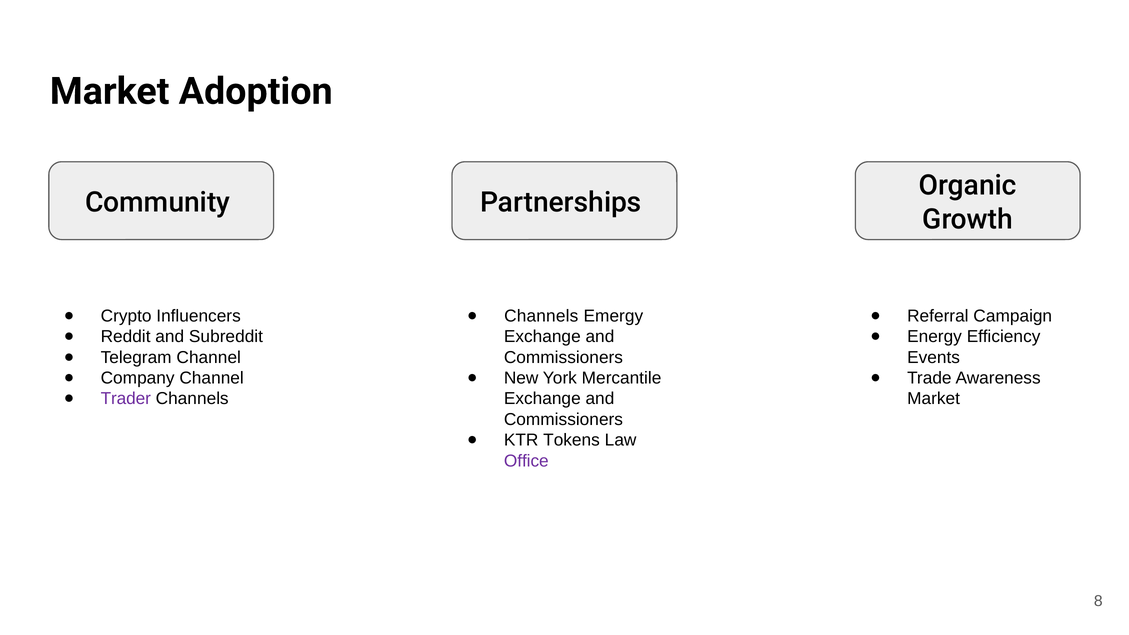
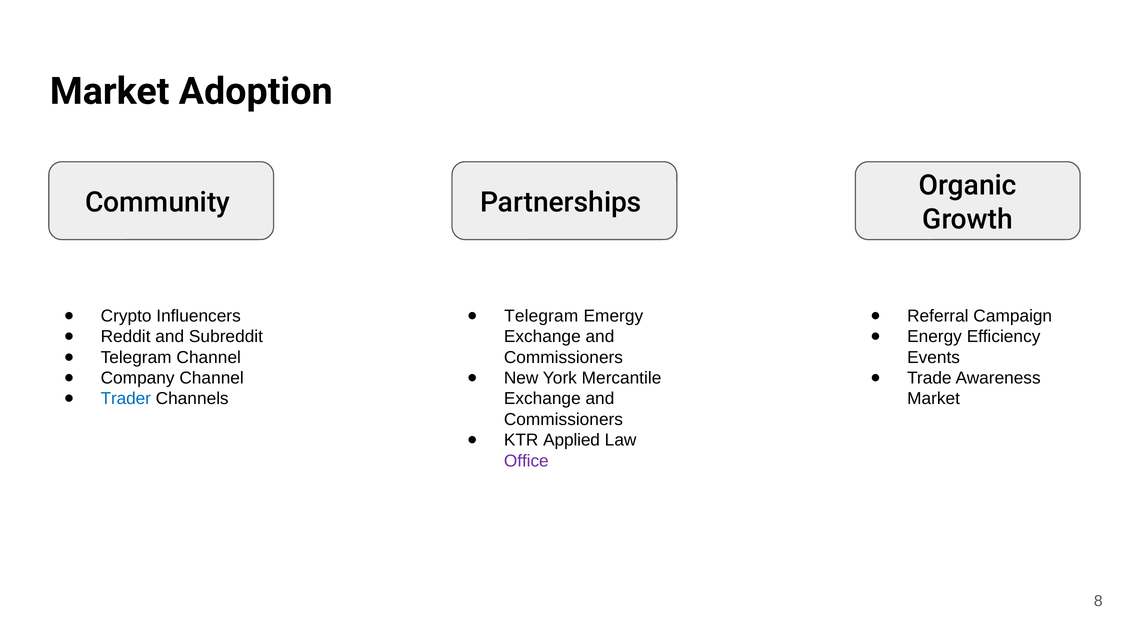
Channels: Channels -> Telegram (541, 316)
Trader colour: purple -> blue (126, 399)
Tokens: Tokens -> Applied (572, 440)
